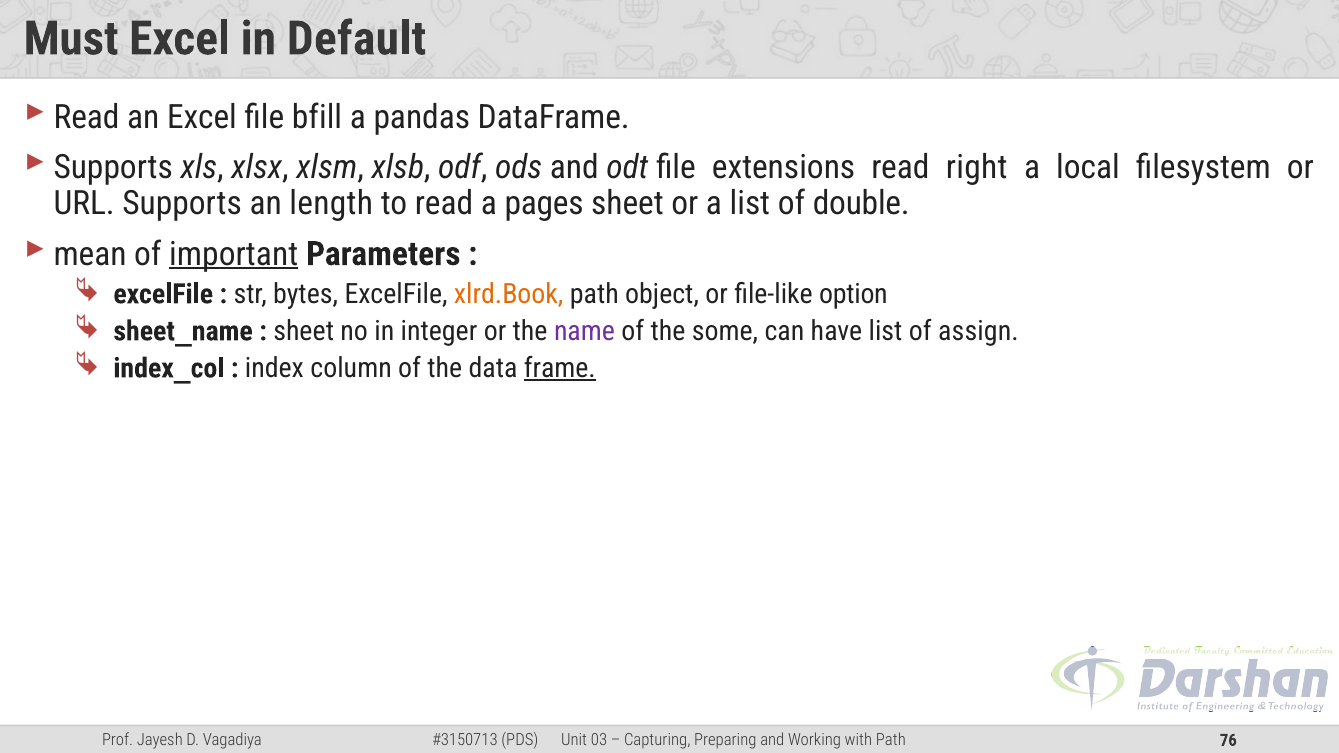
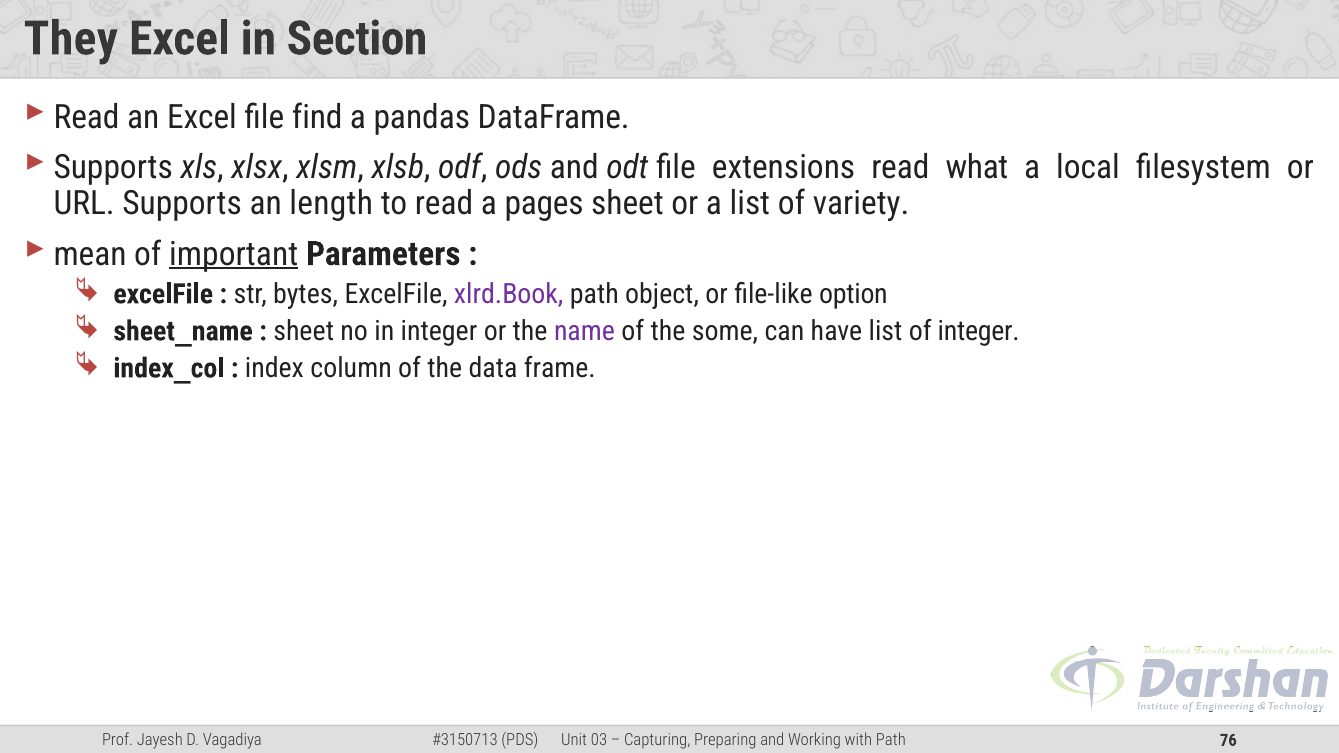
Must: Must -> They (71, 39)
Default: Default -> Section (357, 39)
bfill: bfill -> find (317, 118)
right: right -> what (977, 168)
double: double -> variety (861, 204)
xlrd.Book colour: orange -> purple (509, 294)
of assign: assign -> integer (979, 331)
frame underline: present -> none (560, 368)
